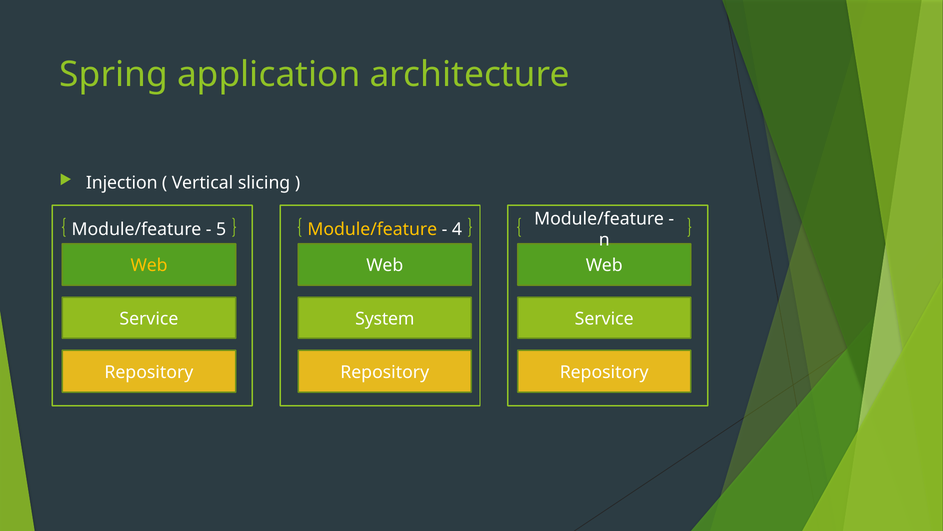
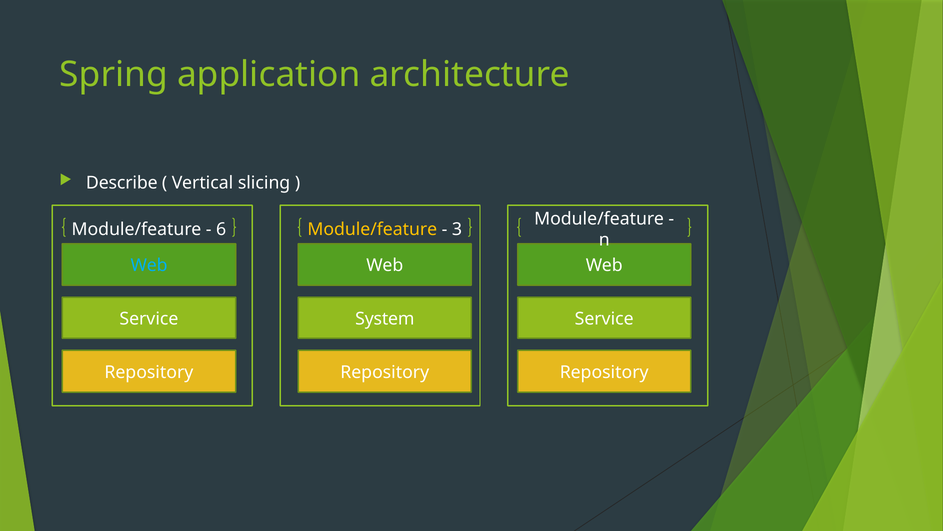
Injection: Injection -> Describe (122, 183)
5: 5 -> 6 (221, 229)
4: 4 -> 3 (457, 229)
Web colour: yellow -> light blue (149, 265)
